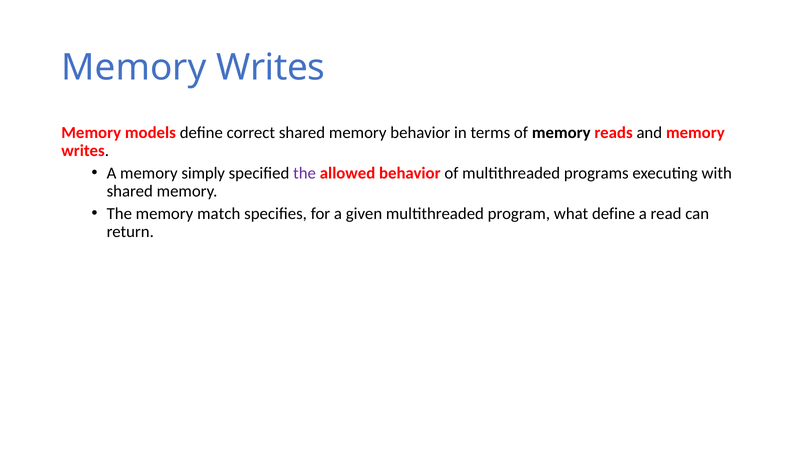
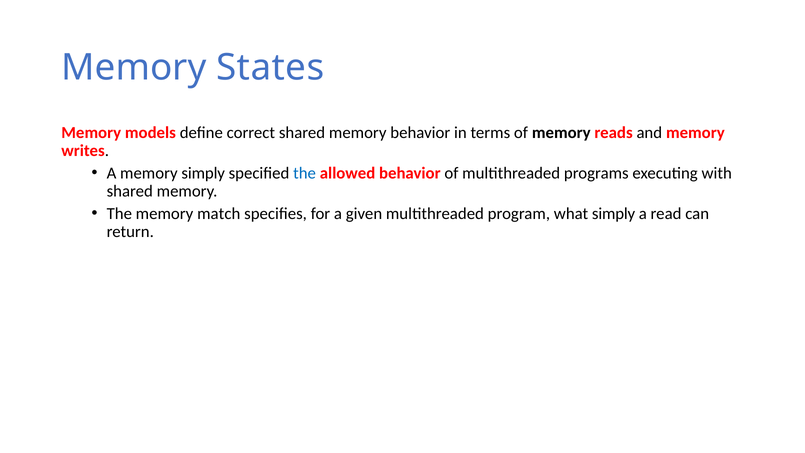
Writes: Writes -> States (270, 68)
the colour: purple -> blue (305, 173)
what define: define -> simply (614, 213)
